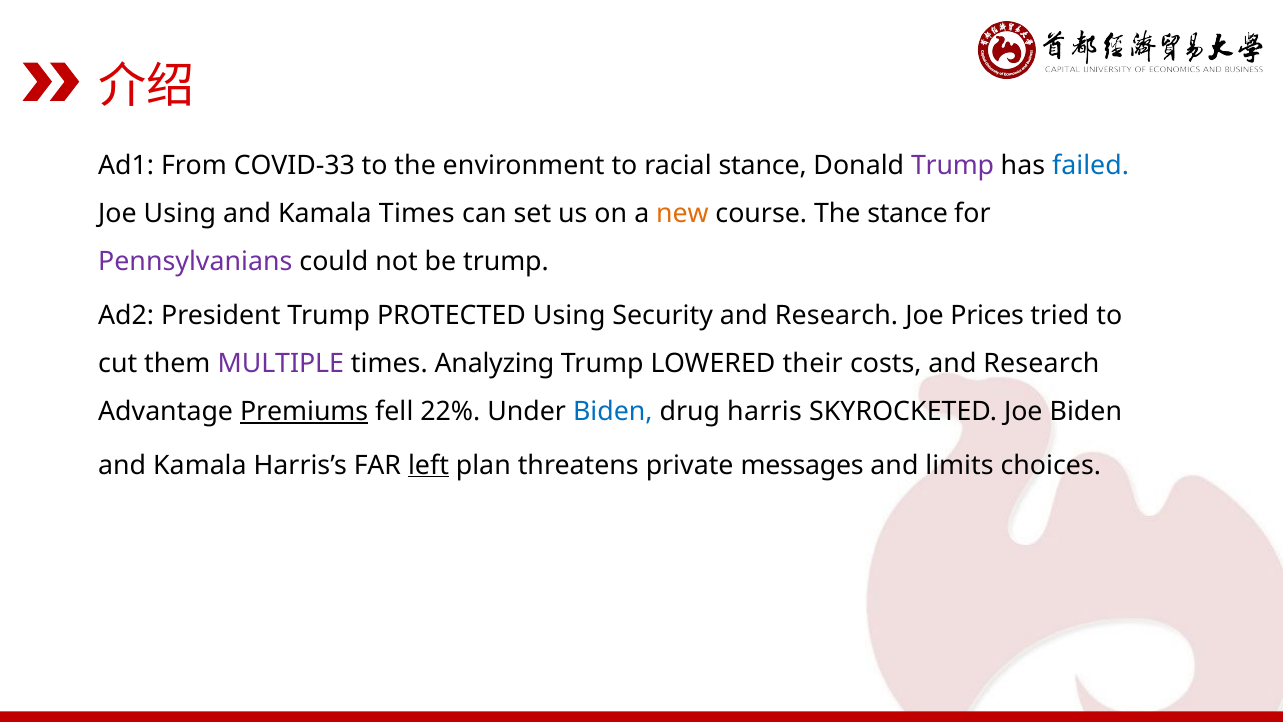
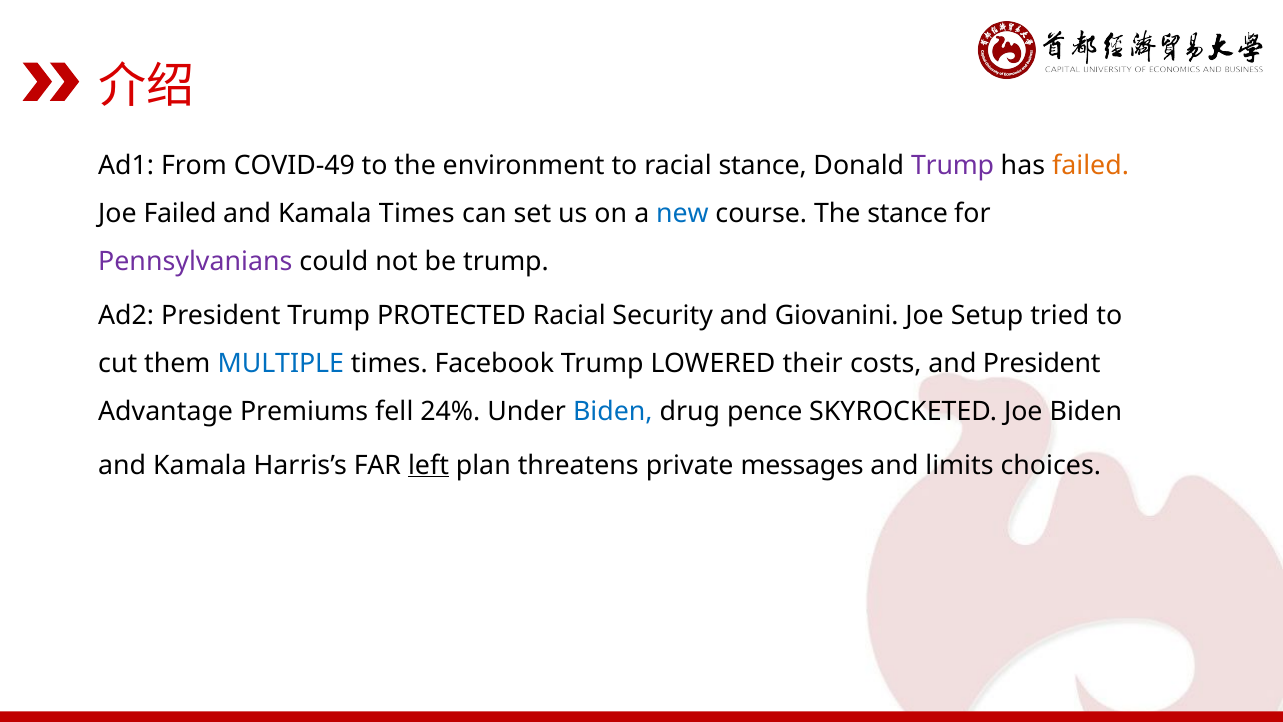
COVID-33: COVID-33 -> COVID-49 (294, 166)
failed colour: blue -> orange (1091, 166)
Joe Using: Using -> Failed (180, 214)
new colour: orange -> blue (682, 214)
PROTECTED Using: Using -> Racial (569, 315)
Security and Research: Research -> Giovanini (837, 315)
Prices: Prices -> Setup (987, 315)
MULTIPLE colour: purple -> blue (281, 363)
Analyzing: Analyzing -> Facebook (494, 363)
costs and Research: Research -> President (1042, 363)
Premiums underline: present -> none (304, 412)
22%: 22% -> 24% (450, 412)
harris: harris -> pence (765, 412)
